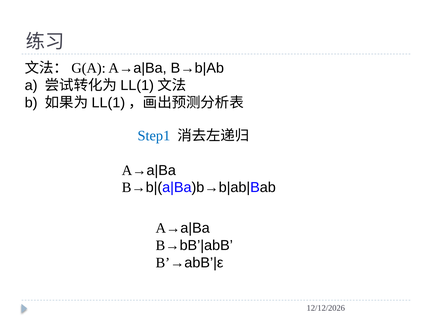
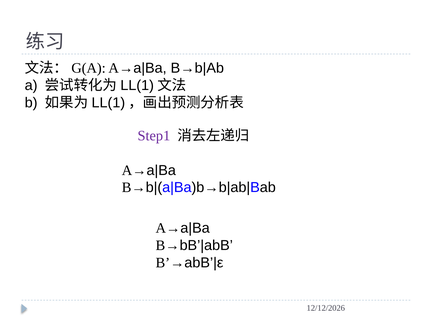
Step1 colour: blue -> purple (154, 136)
